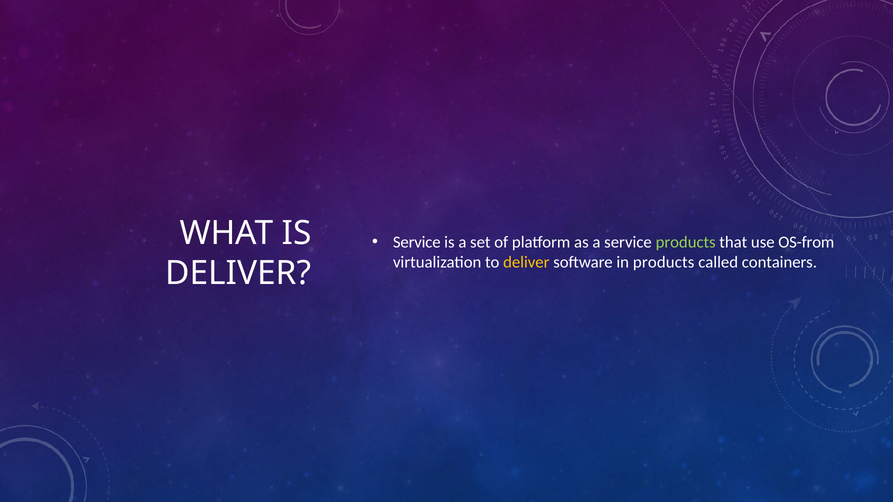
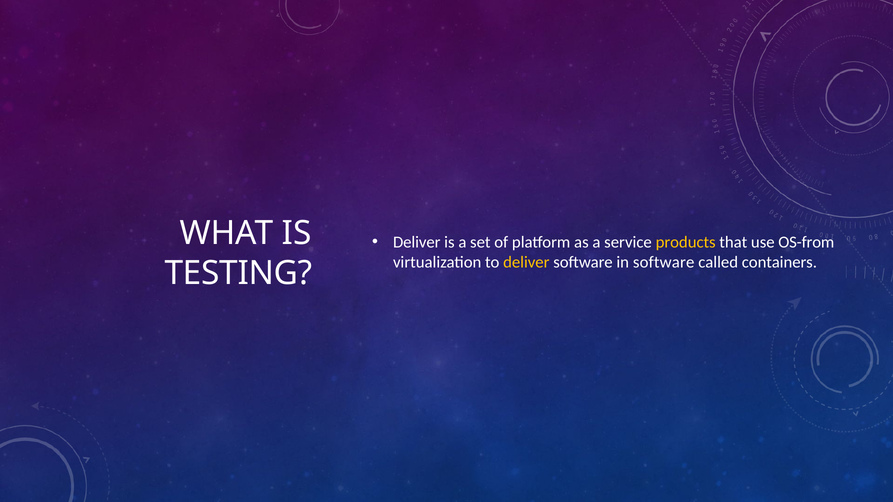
Service: Service -> Deliver (417, 242)
products colour: light green -> yellow (686, 242)
in products: products -> software (664, 262)
DELIVER: DELIVER -> TESTING (238, 274)
